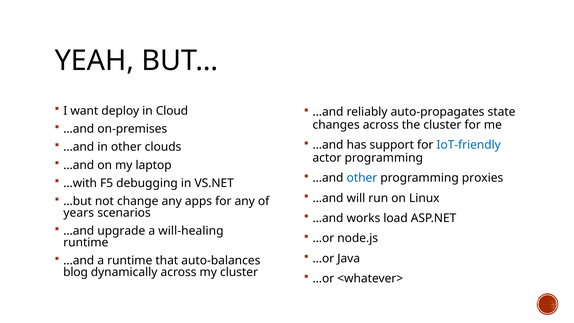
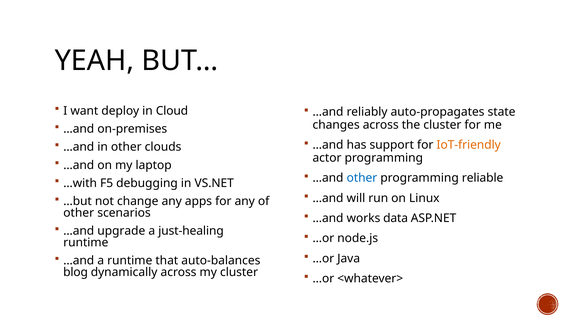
IoT-friendly colour: blue -> orange (469, 145)
proxies: proxies -> reliable (483, 178)
years: years -> other (79, 213)
load: load -> data (396, 218)
will-healing: will-healing -> just-healing (191, 231)
